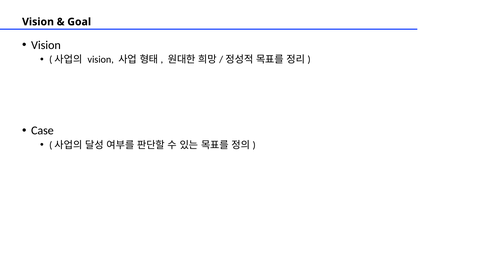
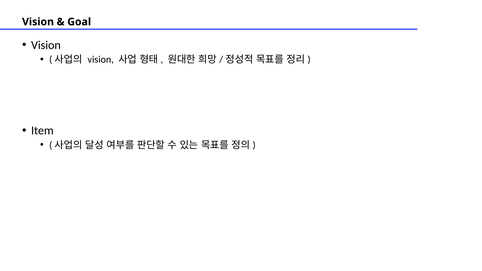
Case: Case -> Item (42, 131)
